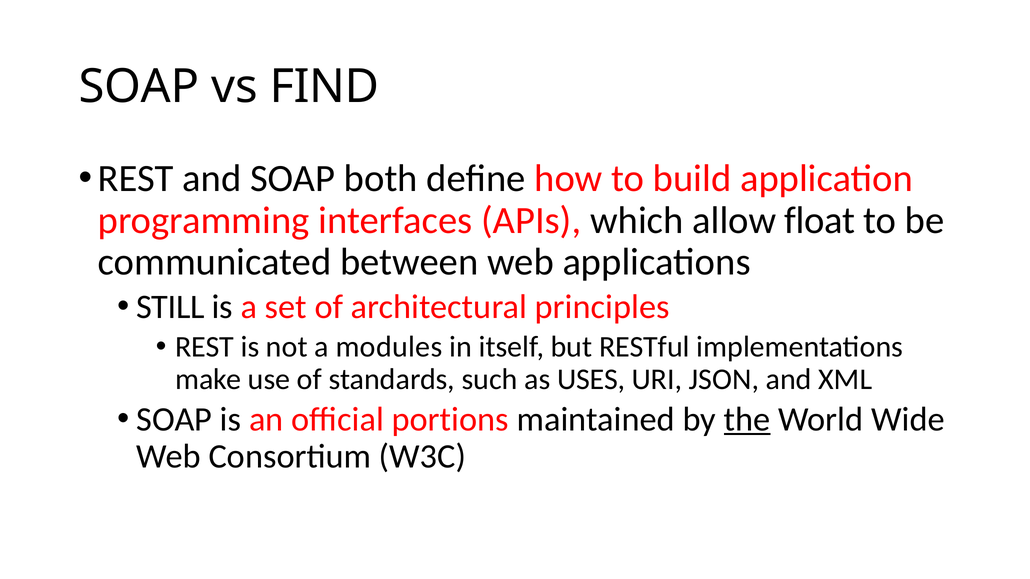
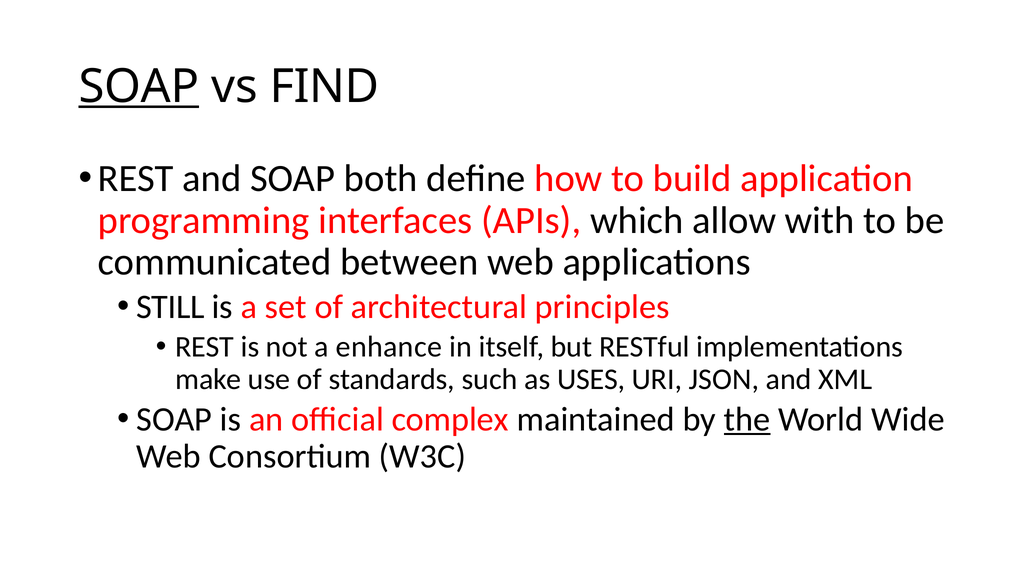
SOAP underline: none -> present (139, 87)
float: float -> with (820, 220)
modules: modules -> enhance (389, 347)
portions: portions -> complex (450, 420)
